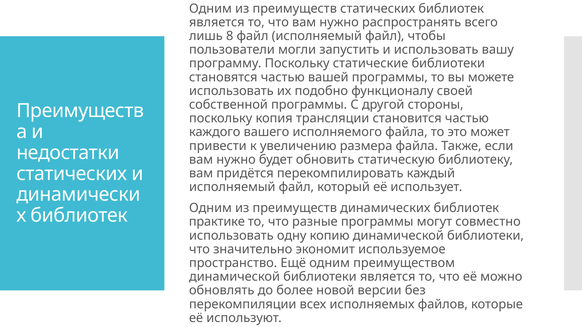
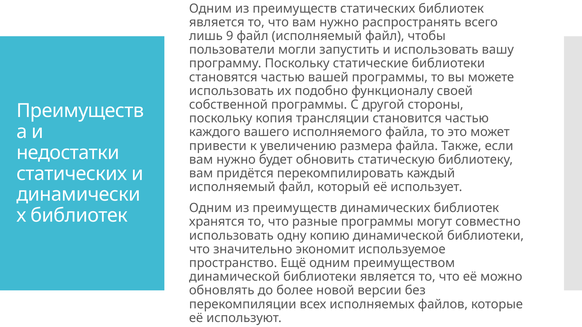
8: 8 -> 9 (230, 36)
практике: практике -> хранятся (217, 222)
